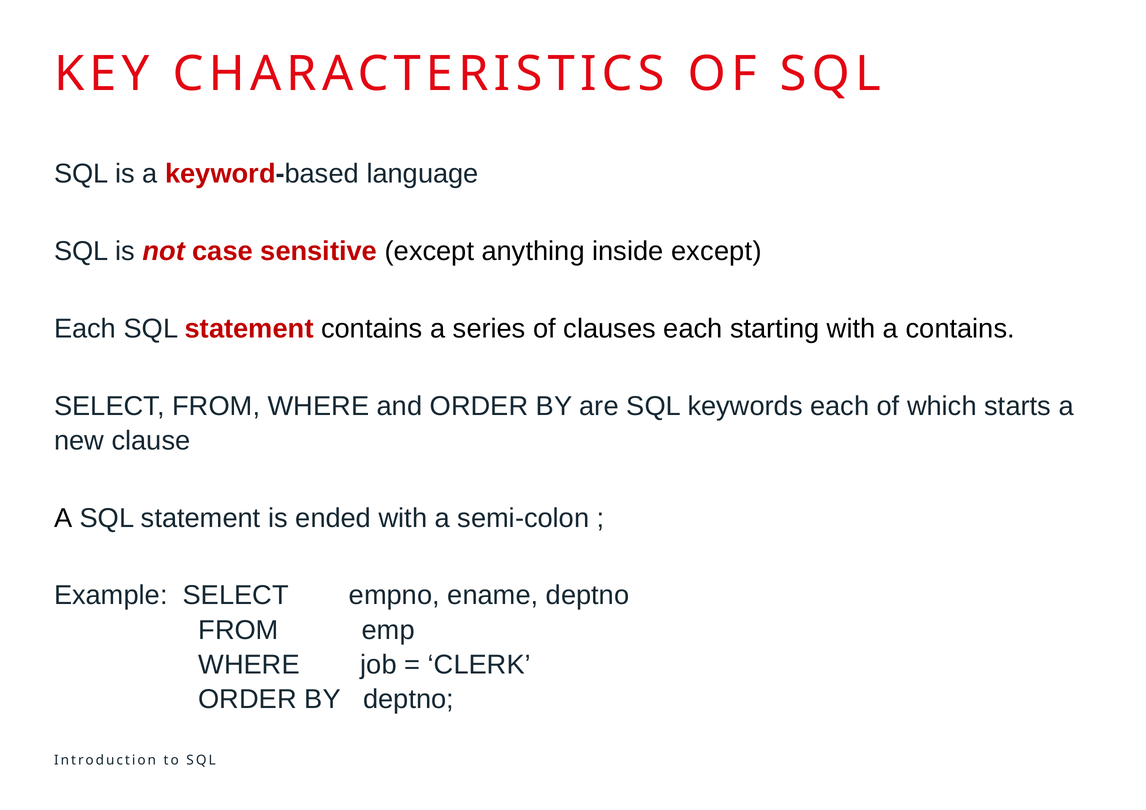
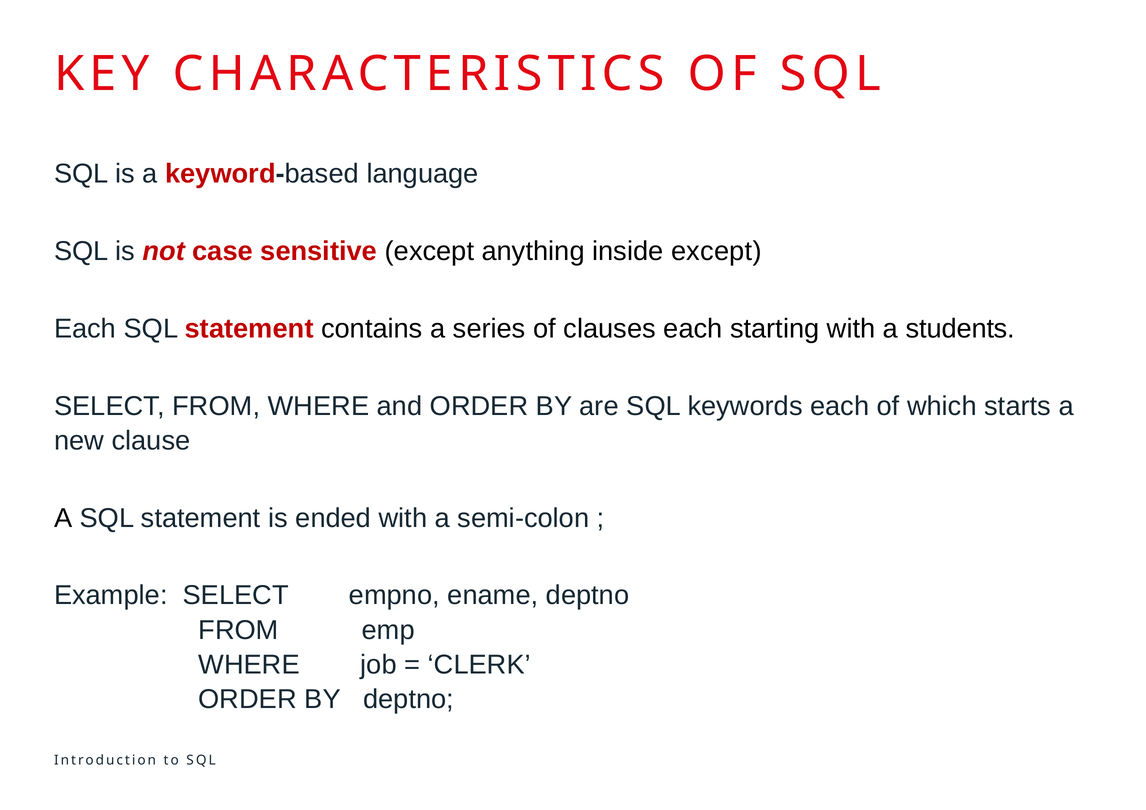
a contains: contains -> students (960, 329)
